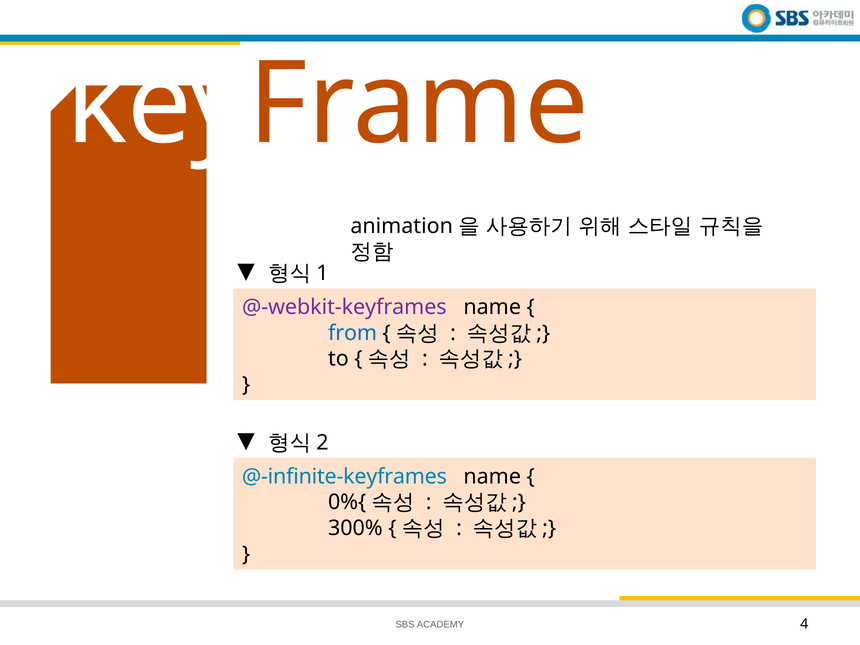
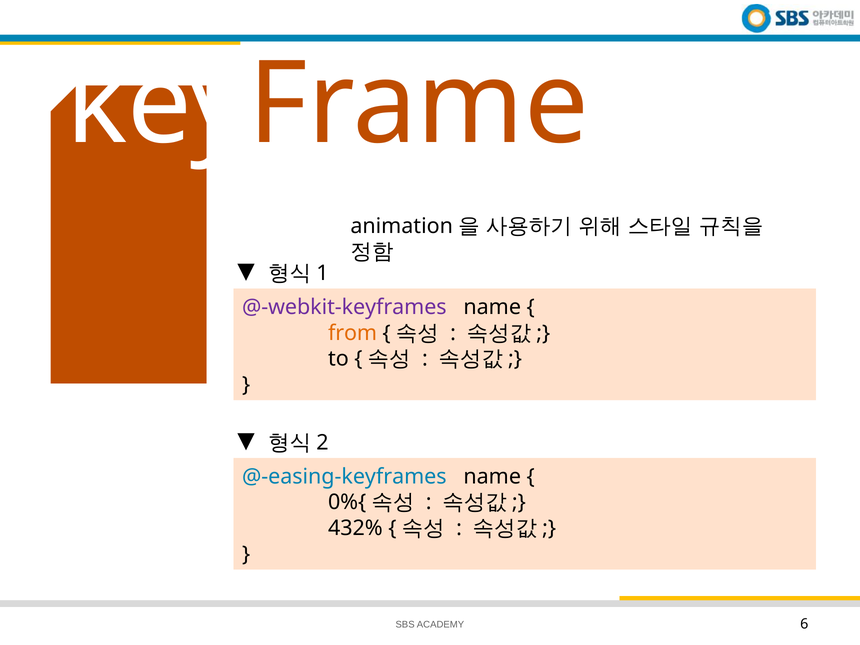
from colour: blue -> orange (353, 333)
@-infinite-keyframes: @-infinite-keyframes -> @-easing-keyframes (344, 477)
300%: 300% -> 432% (355, 528)
4: 4 -> 6 (804, 624)
